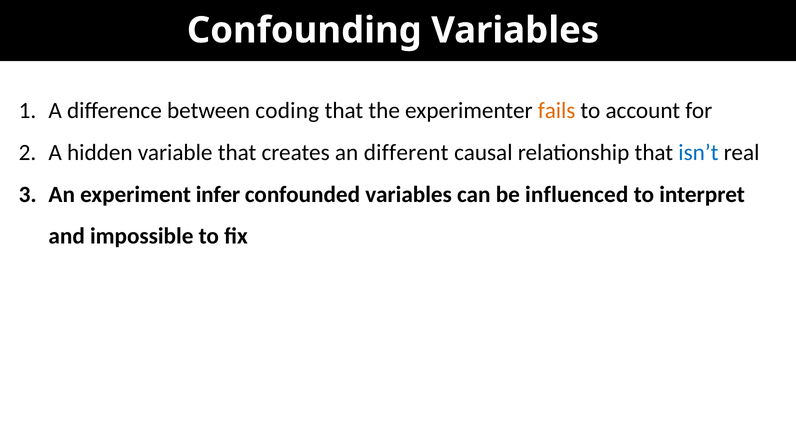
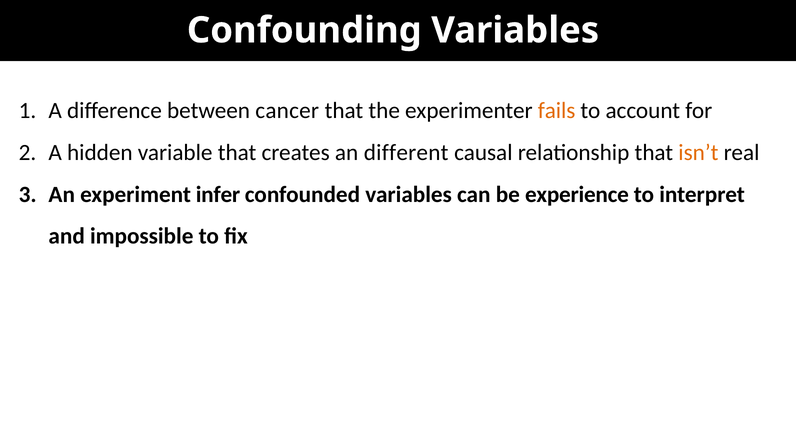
coding: coding -> cancer (287, 111)
isn’t colour: blue -> orange (698, 153)
influenced: influenced -> experience (577, 194)
